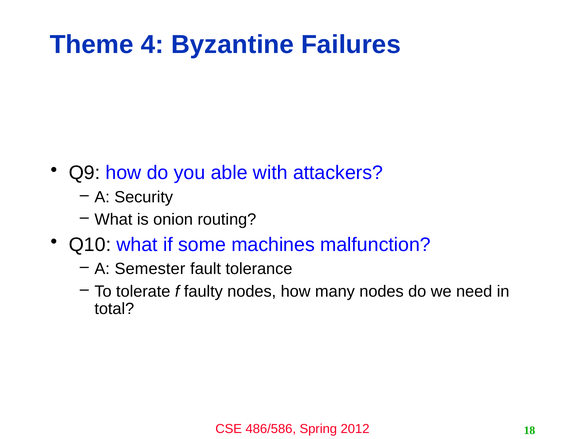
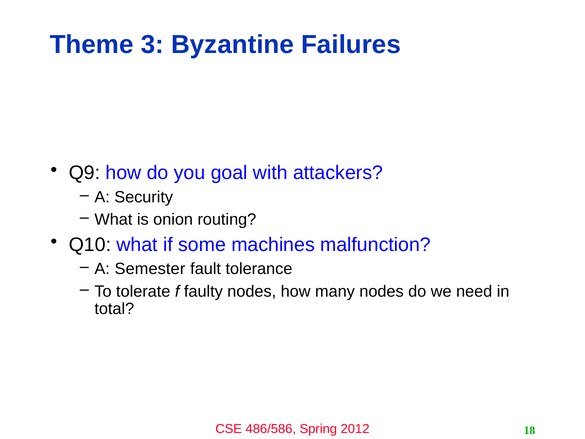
4: 4 -> 3 (152, 45)
able: able -> goal (229, 173)
